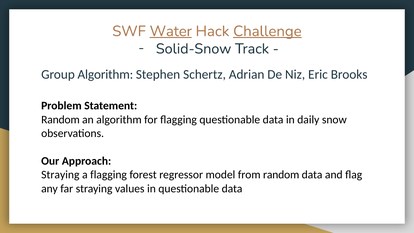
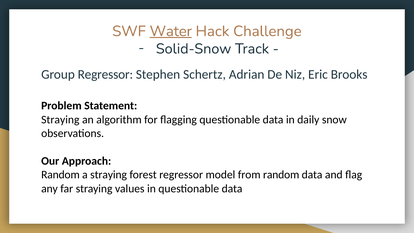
Challenge underline: present -> none (267, 31)
Group Algorithm: Algorithm -> Regressor (105, 74)
Random: Random -> Straying (60, 119)
Straying: Straying -> Random (60, 175)
a flagging: flagging -> straying (109, 175)
